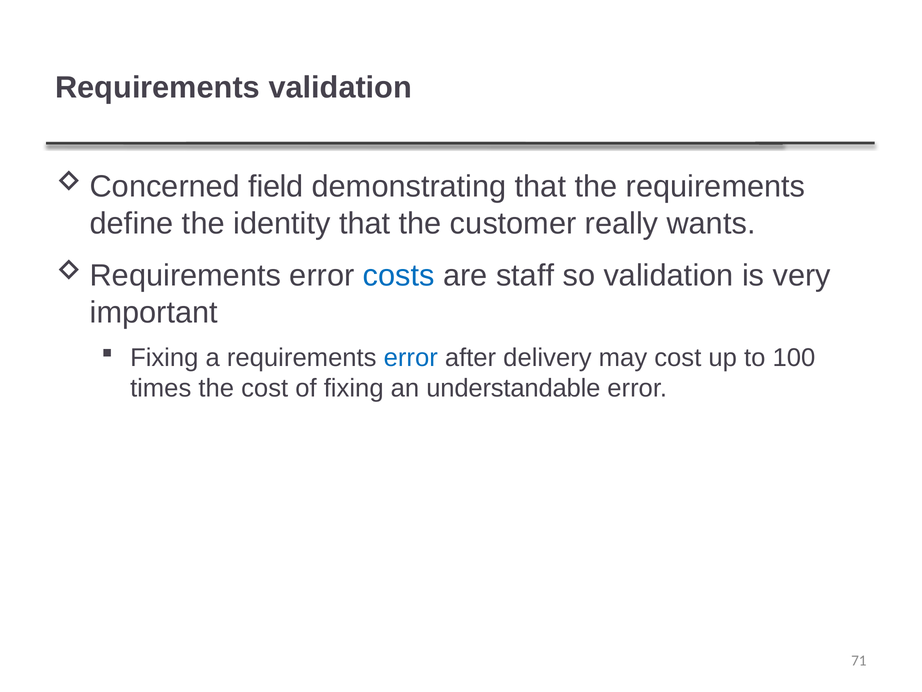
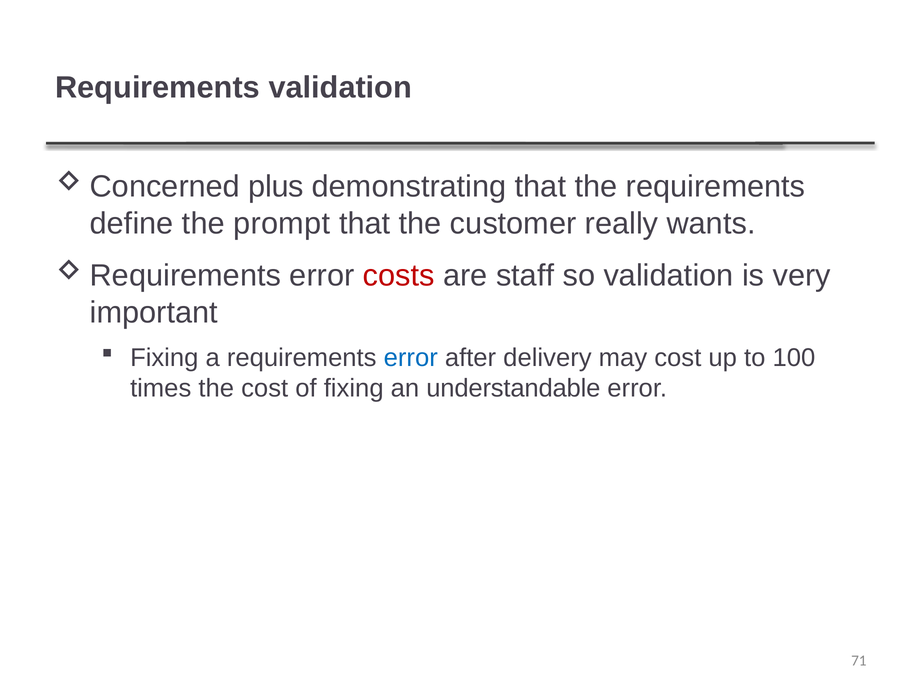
field: field -> plus (276, 186)
identity: identity -> prompt (282, 223)
costs colour: blue -> red (399, 276)
